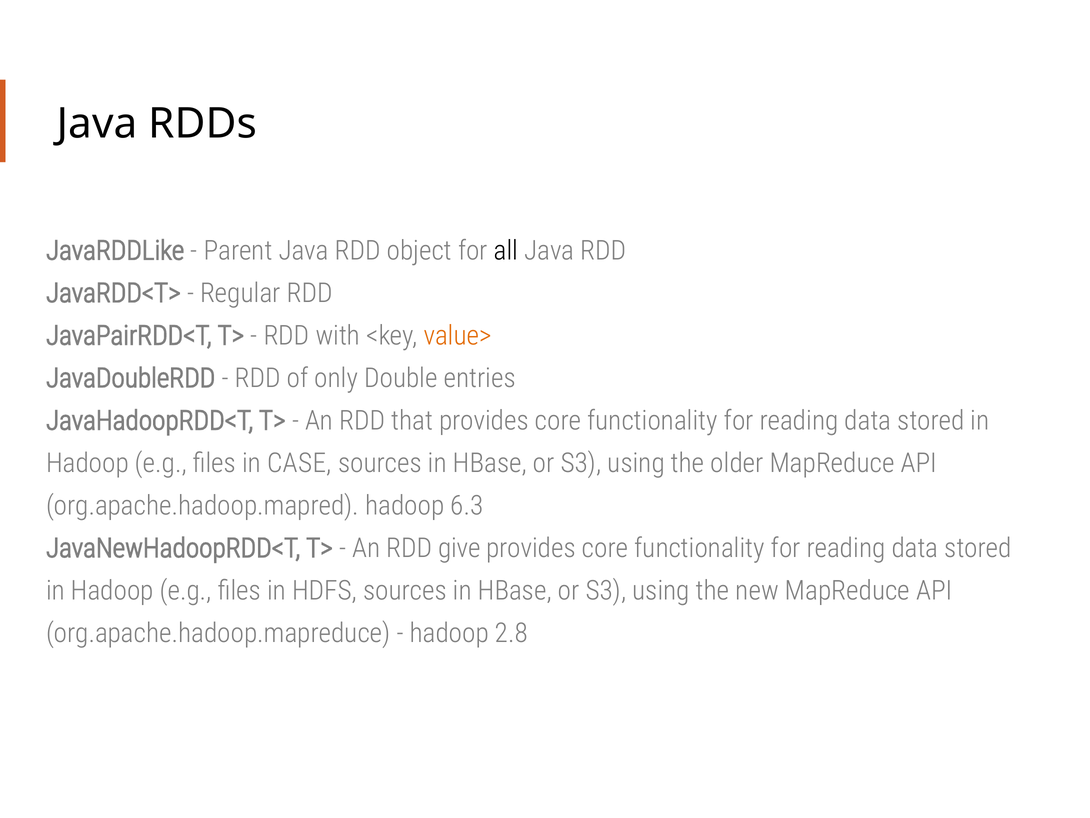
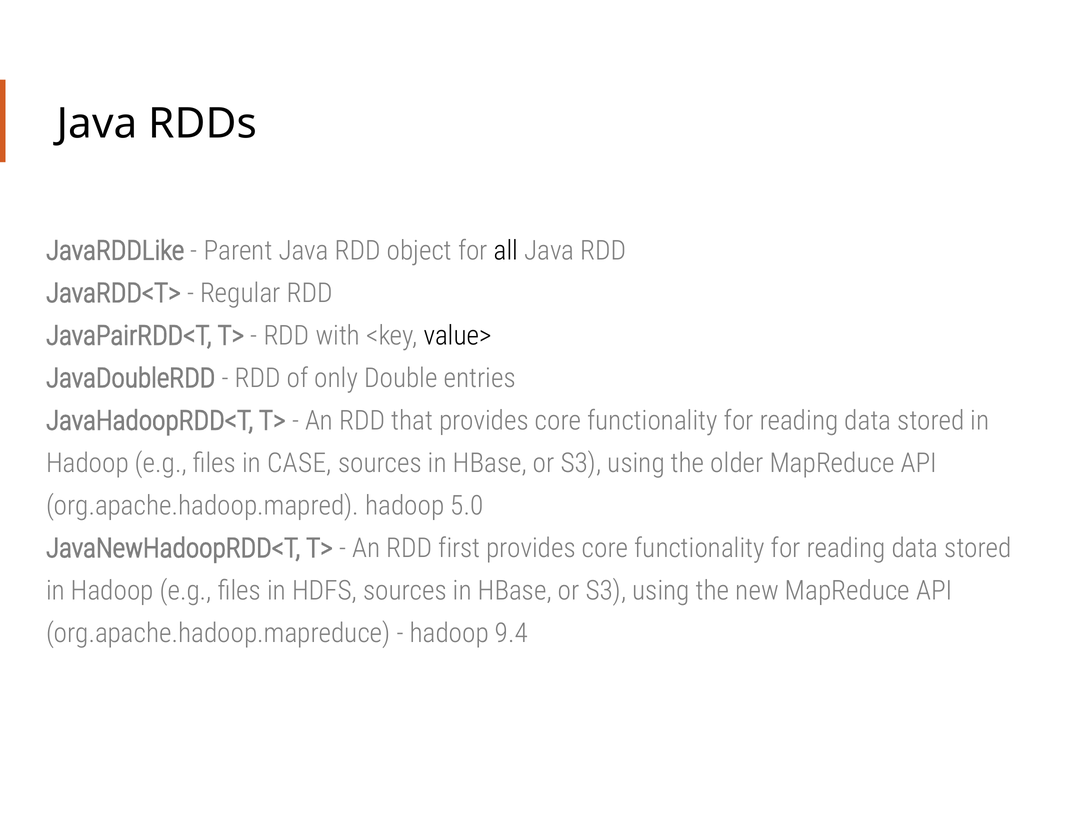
value> colour: orange -> black (458, 335)
6.3: 6.3 -> 5.0 (467, 505)
give: give -> first (459, 548)
2.8: 2.8 -> 9.4 (511, 633)
